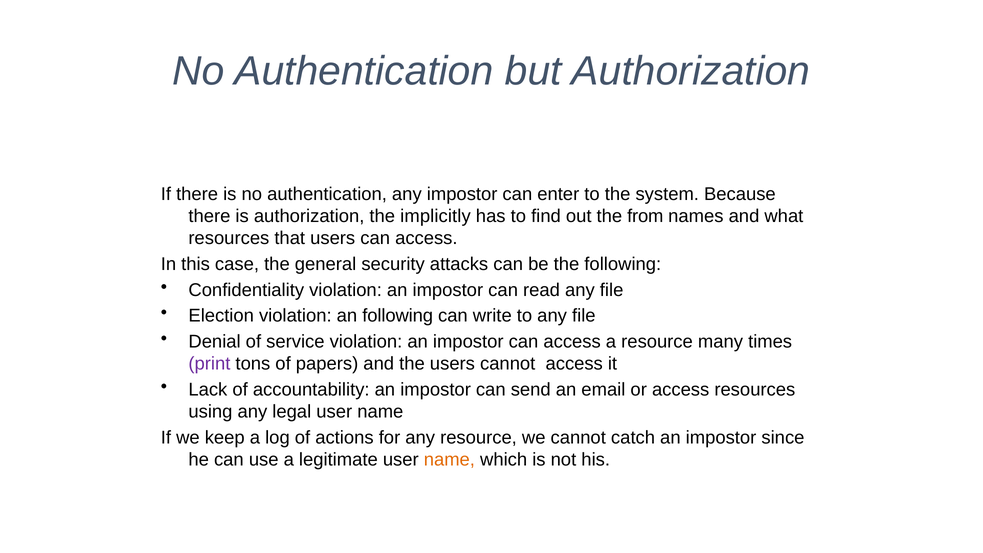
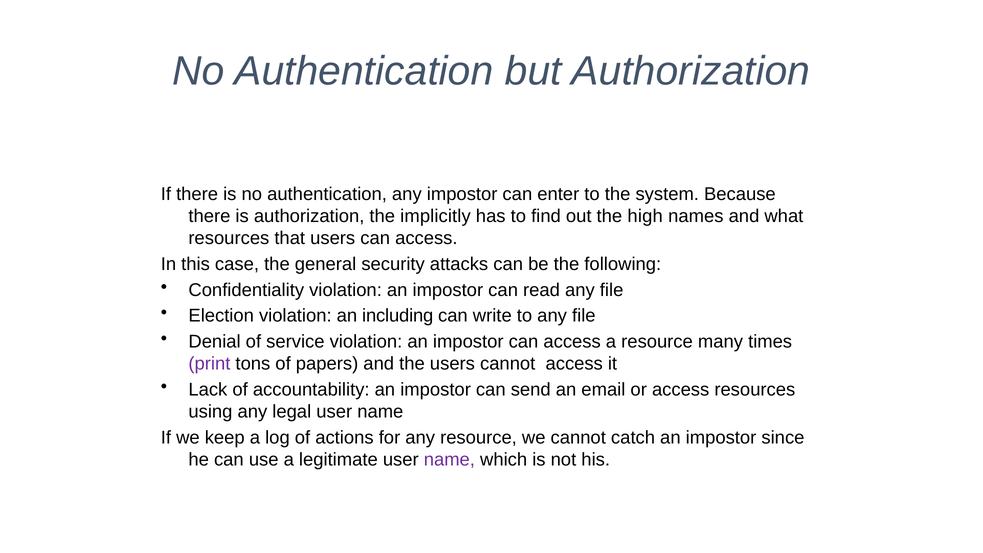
from: from -> high (645, 216)
an following: following -> including (398, 316)
name colour: orange -> purple (449, 460)
